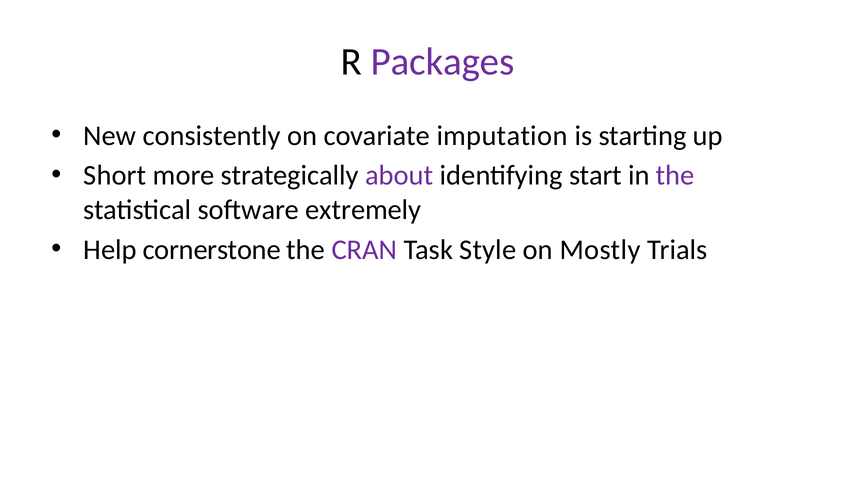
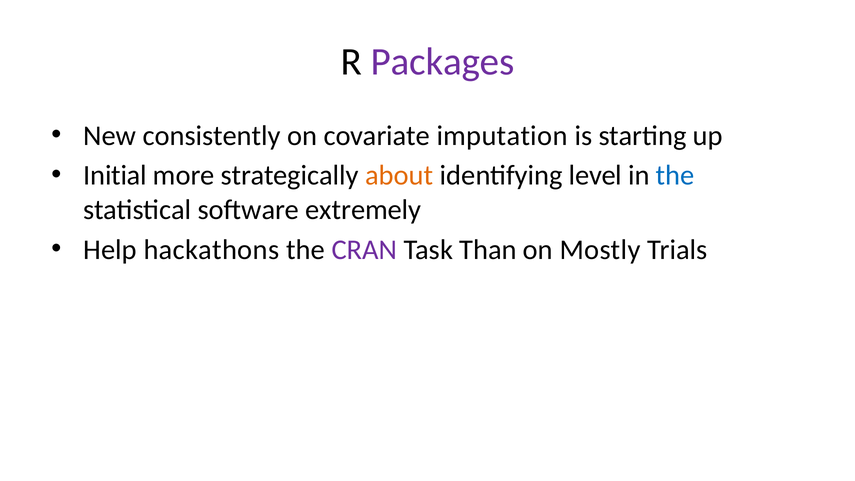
Short: Short -> Initial (115, 175)
about colour: purple -> orange (399, 175)
start: start -> level (595, 175)
the colour: purple -> blue (675, 175)
cornerstone: cornerstone -> hackathons (211, 250)
Style: Style -> Than (488, 250)
